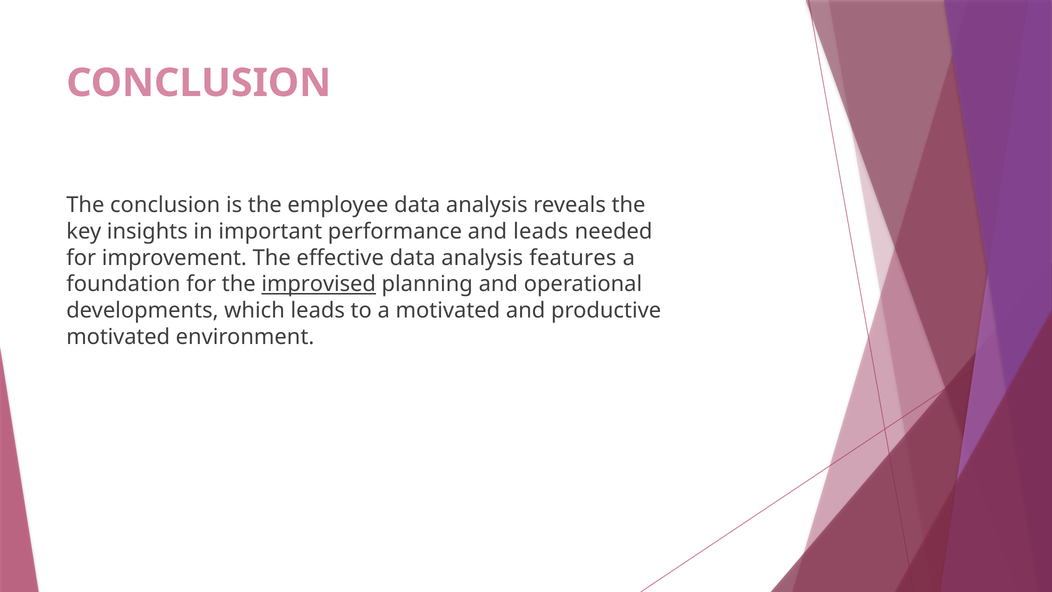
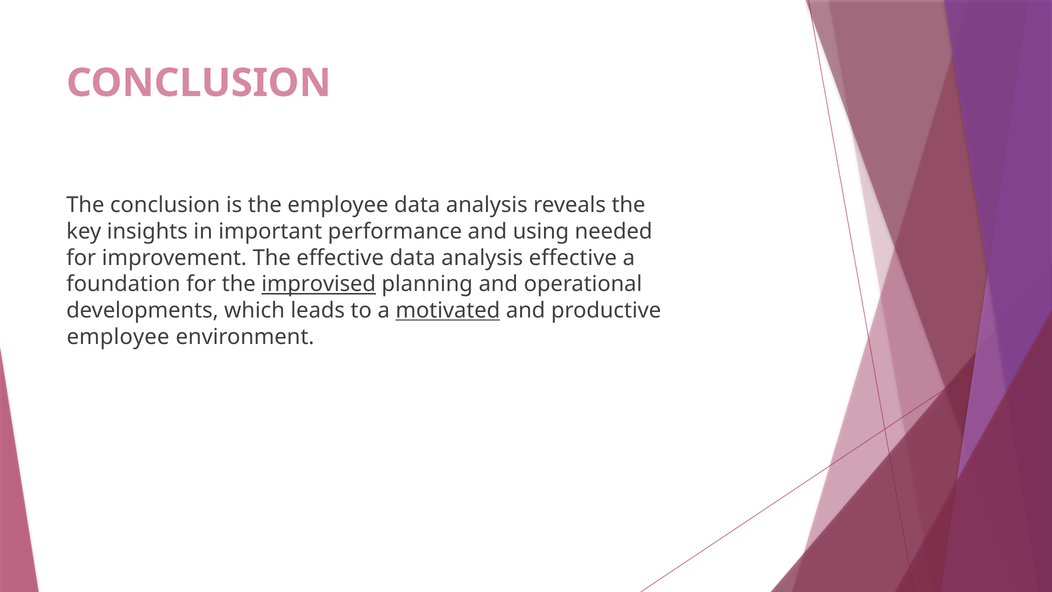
and leads: leads -> using (541, 231)
analysis features: features -> effective (573, 258)
motivated underline: none -> present (448, 310)
motivated: motivated -> employee (118, 337)
